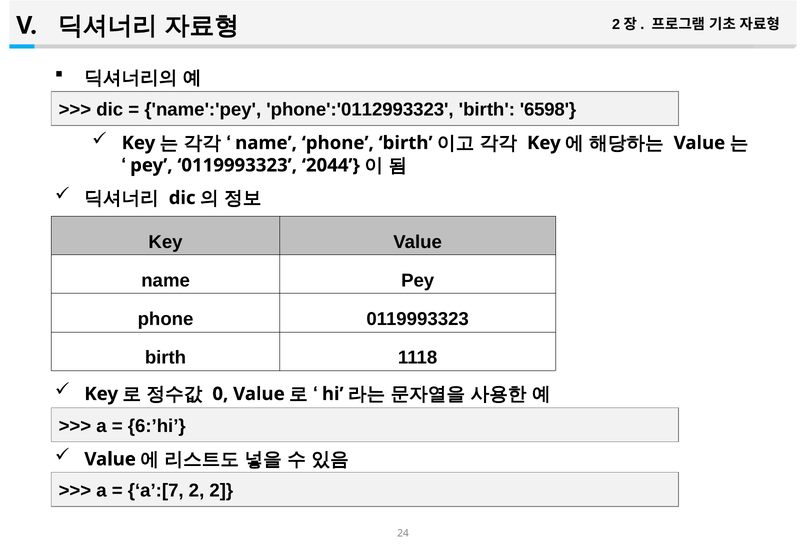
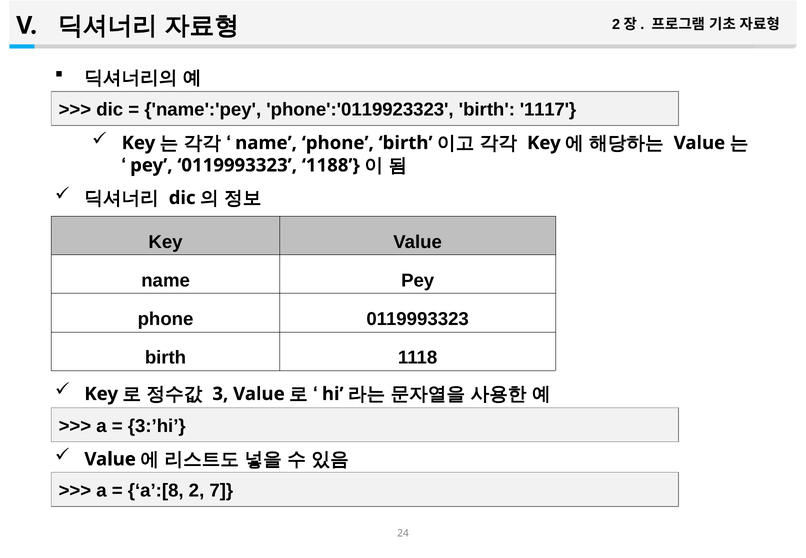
phone':'0112993323: phone':'0112993323 -> phone':'0119923323 (360, 110)
6598: 6598 -> 1117 (548, 110)
2044: 2044 -> 1188 (331, 165)
0: 0 -> 3 (220, 394)
6:’hi: 6:’hi -> 3:’hi (157, 426)
a’:[7: a’:[7 -> a’:[8 (156, 491)
2 2: 2 -> 7 (221, 491)
